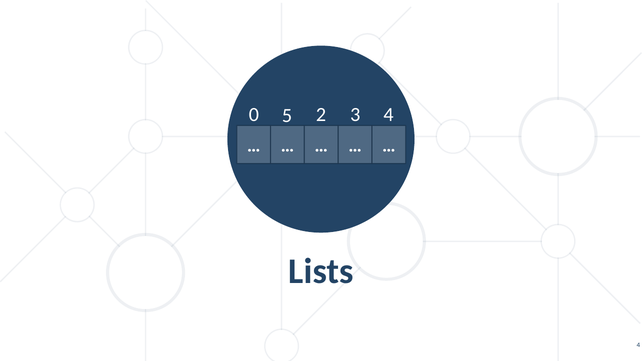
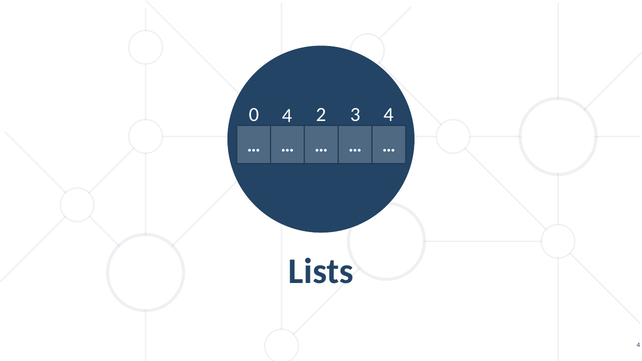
0 5: 5 -> 4 (287, 115)
